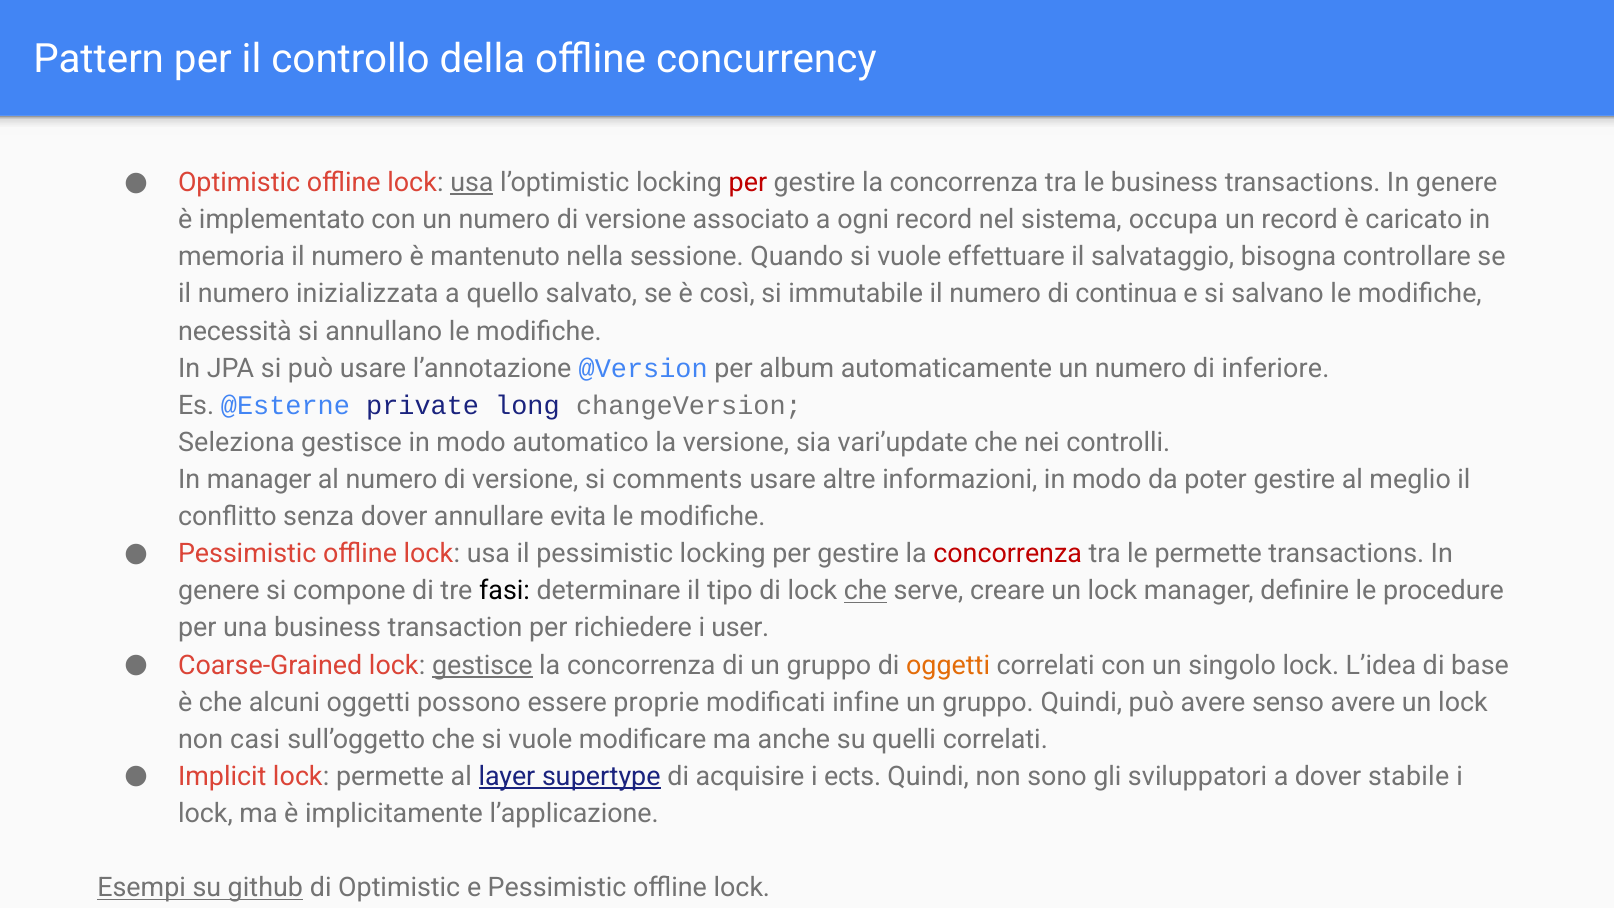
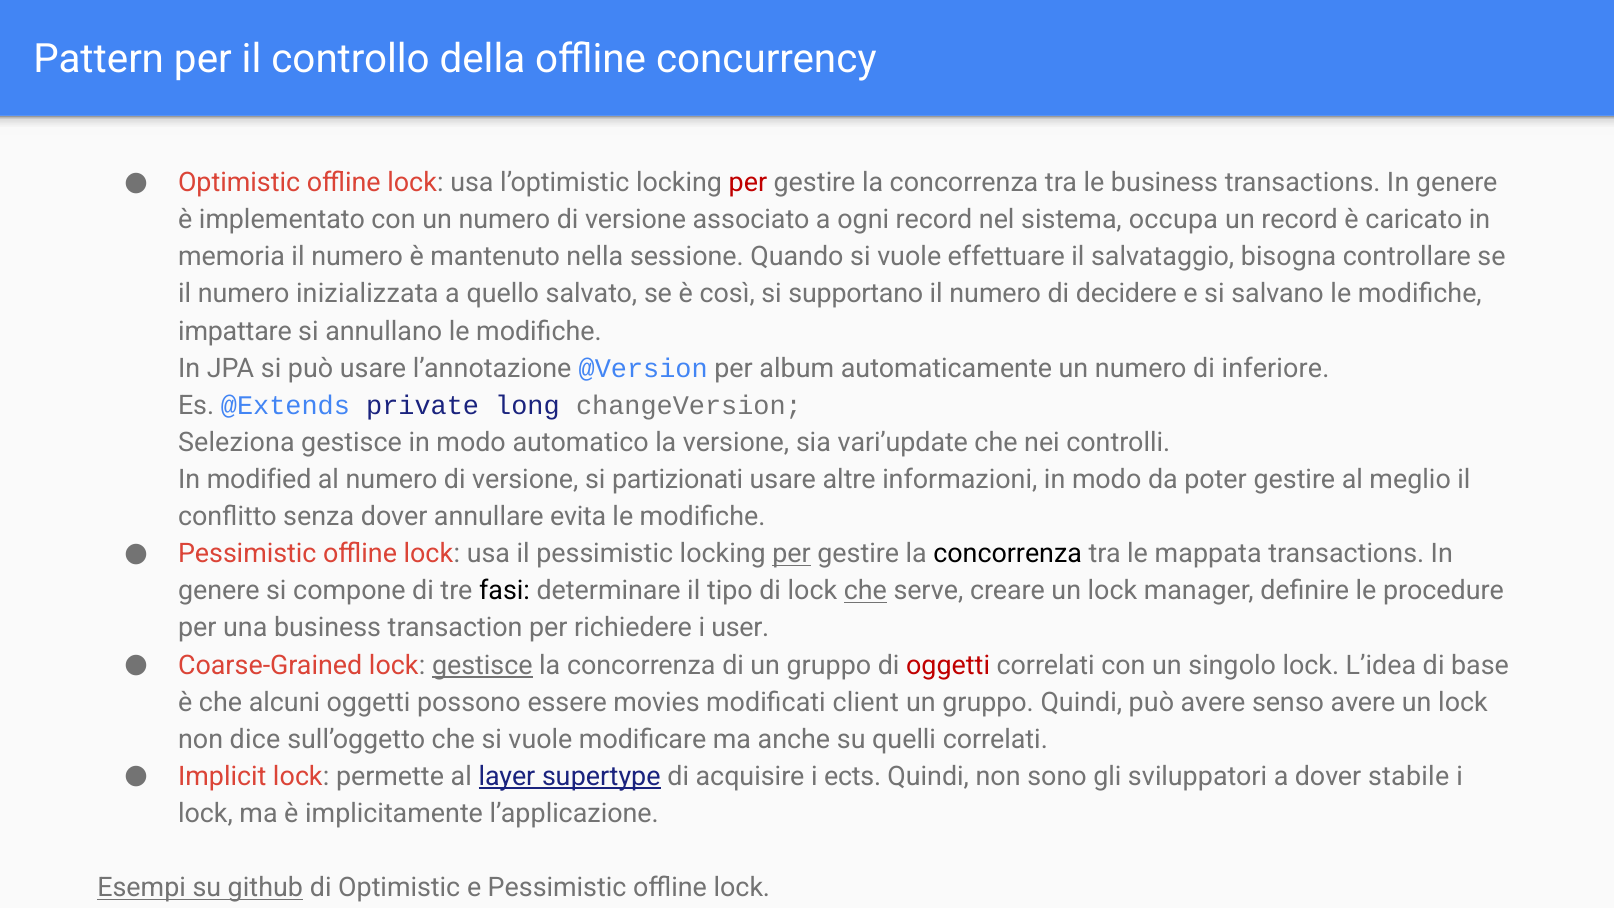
usa underline: present -> none (472, 183)
immutabile: immutabile -> supportano (856, 294)
continua: continua -> decidere (1126, 294)
necessità: necessità -> impattare (235, 331)
@Esterne: @Esterne -> @Extends (285, 405)
In manager: manager -> modified (259, 480)
comments: comments -> partizionati (678, 480)
per underline: none -> present (792, 554)
concorrenza colour: red -> black (1008, 554)
le permette: permette -> mappata (1208, 554)
oggetti colour: orange -> red (948, 665)
proprie: proprie -> movies (657, 702)
infine: infine -> client (866, 702)
casi: casi -> dice (255, 739)
